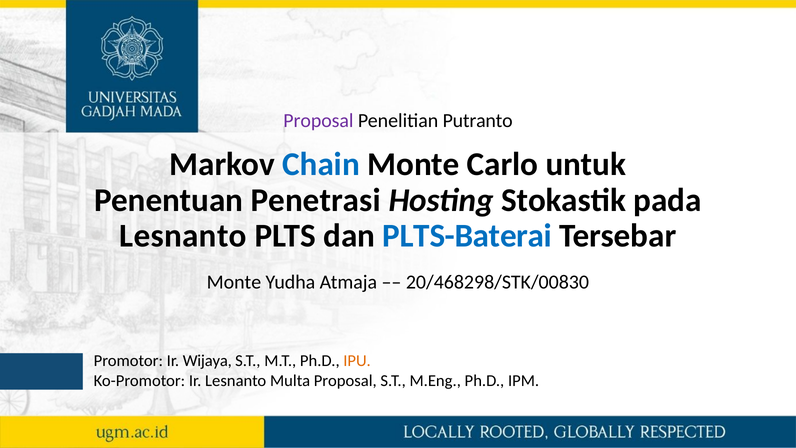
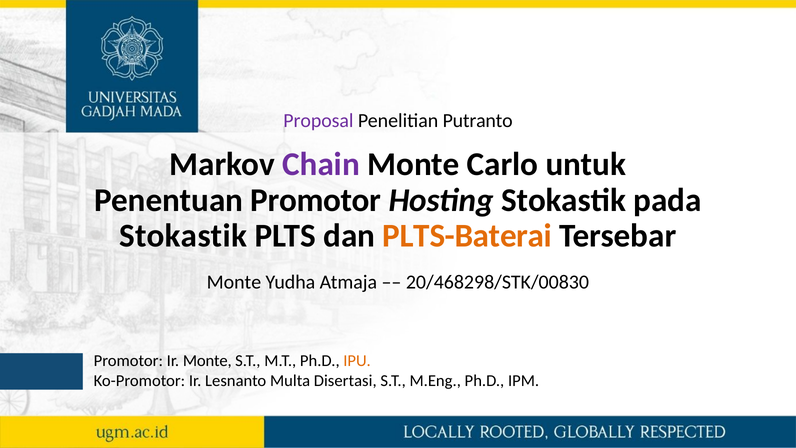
Chain colour: blue -> purple (321, 164)
Penentuan Penetrasi: Penetrasi -> Promotor (316, 200)
Lesnanto: Lesnanto -> Stokastik (183, 236)
PLTS-Baterai colour: blue -> orange (467, 236)
Ir Wijaya: Wijaya -> Monte (207, 361)
Multa Proposal: Proposal -> Disertasi (345, 381)
